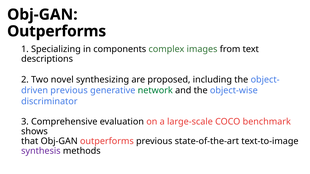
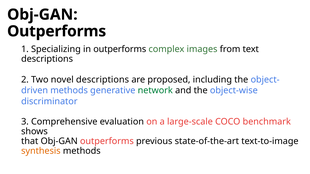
in components: components -> outperforms (120, 49)
novel synthesizing: synthesizing -> descriptions (103, 80)
previous: previous -> methods (69, 91)
synthesis colour: purple -> orange (41, 151)
